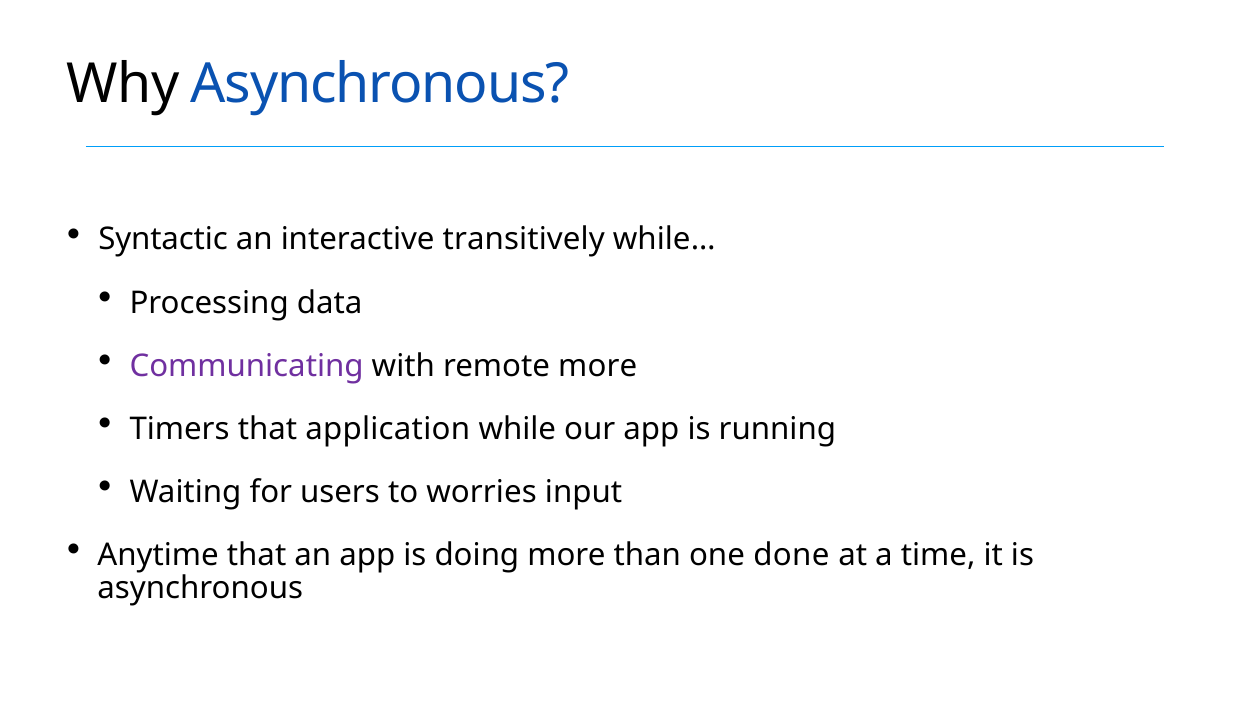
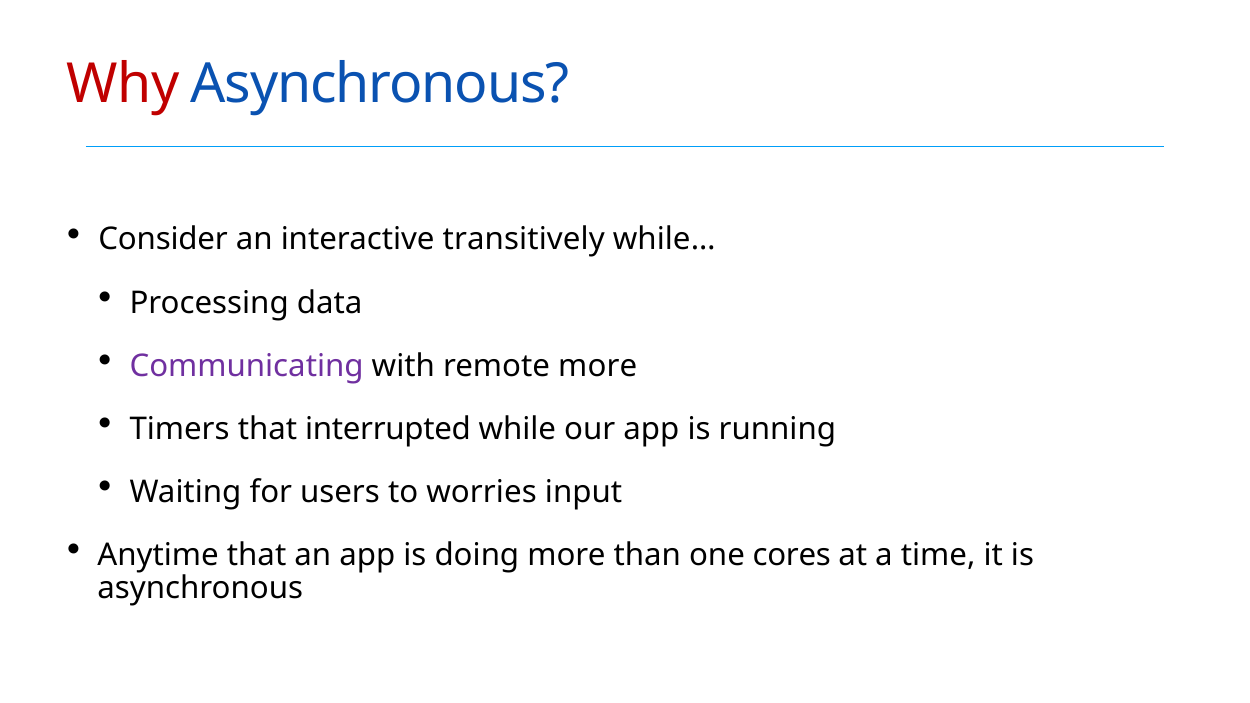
Why colour: black -> red (123, 85)
Syntactic: Syntactic -> Consider (163, 240)
application: application -> interrupted (388, 429)
done: done -> cores (792, 555)
